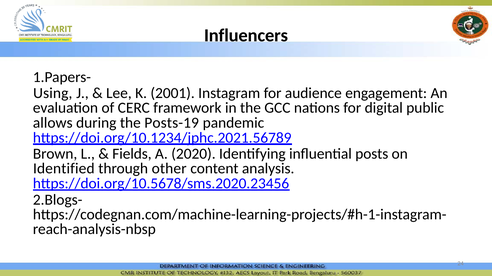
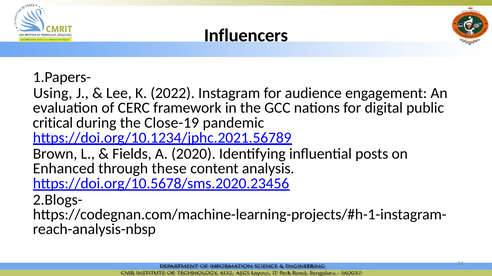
2001: 2001 -> 2022 (173, 93)
allows: allows -> critical (53, 123)
Posts-19: Posts-19 -> Close-19 (172, 123)
Identified: Identified -> Enhanced (64, 169)
other: other -> these (169, 169)
